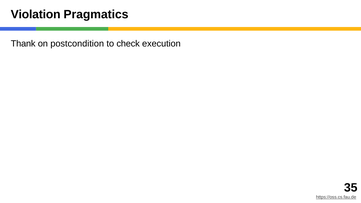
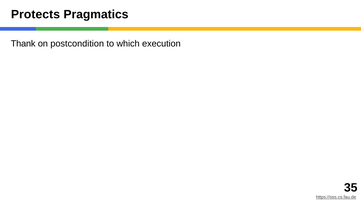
Violation: Violation -> Protects (35, 14)
check: check -> which (128, 44)
